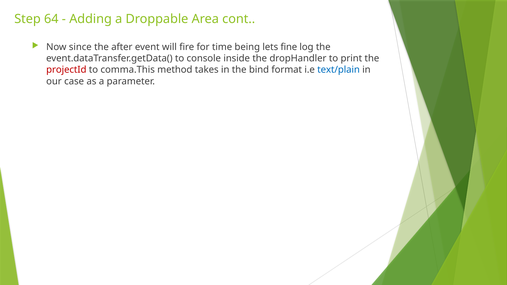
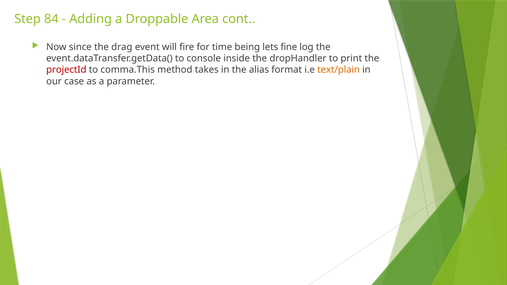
64: 64 -> 84 (51, 19)
after: after -> drag (122, 47)
bind: bind -> alias (259, 70)
text/plain colour: blue -> orange (339, 70)
